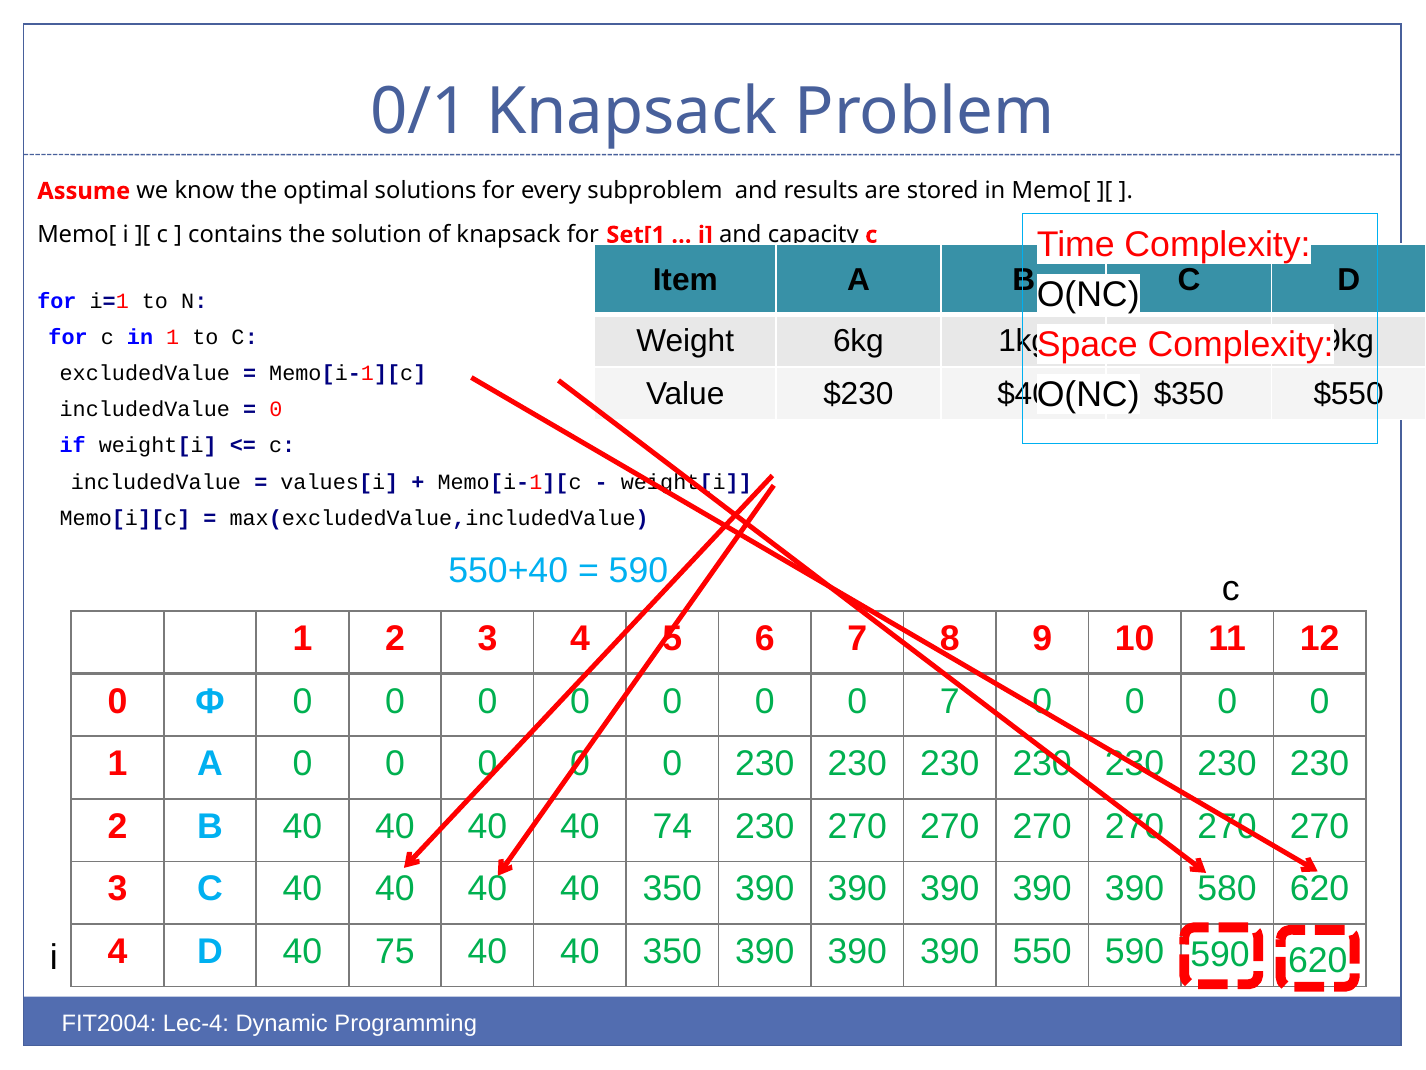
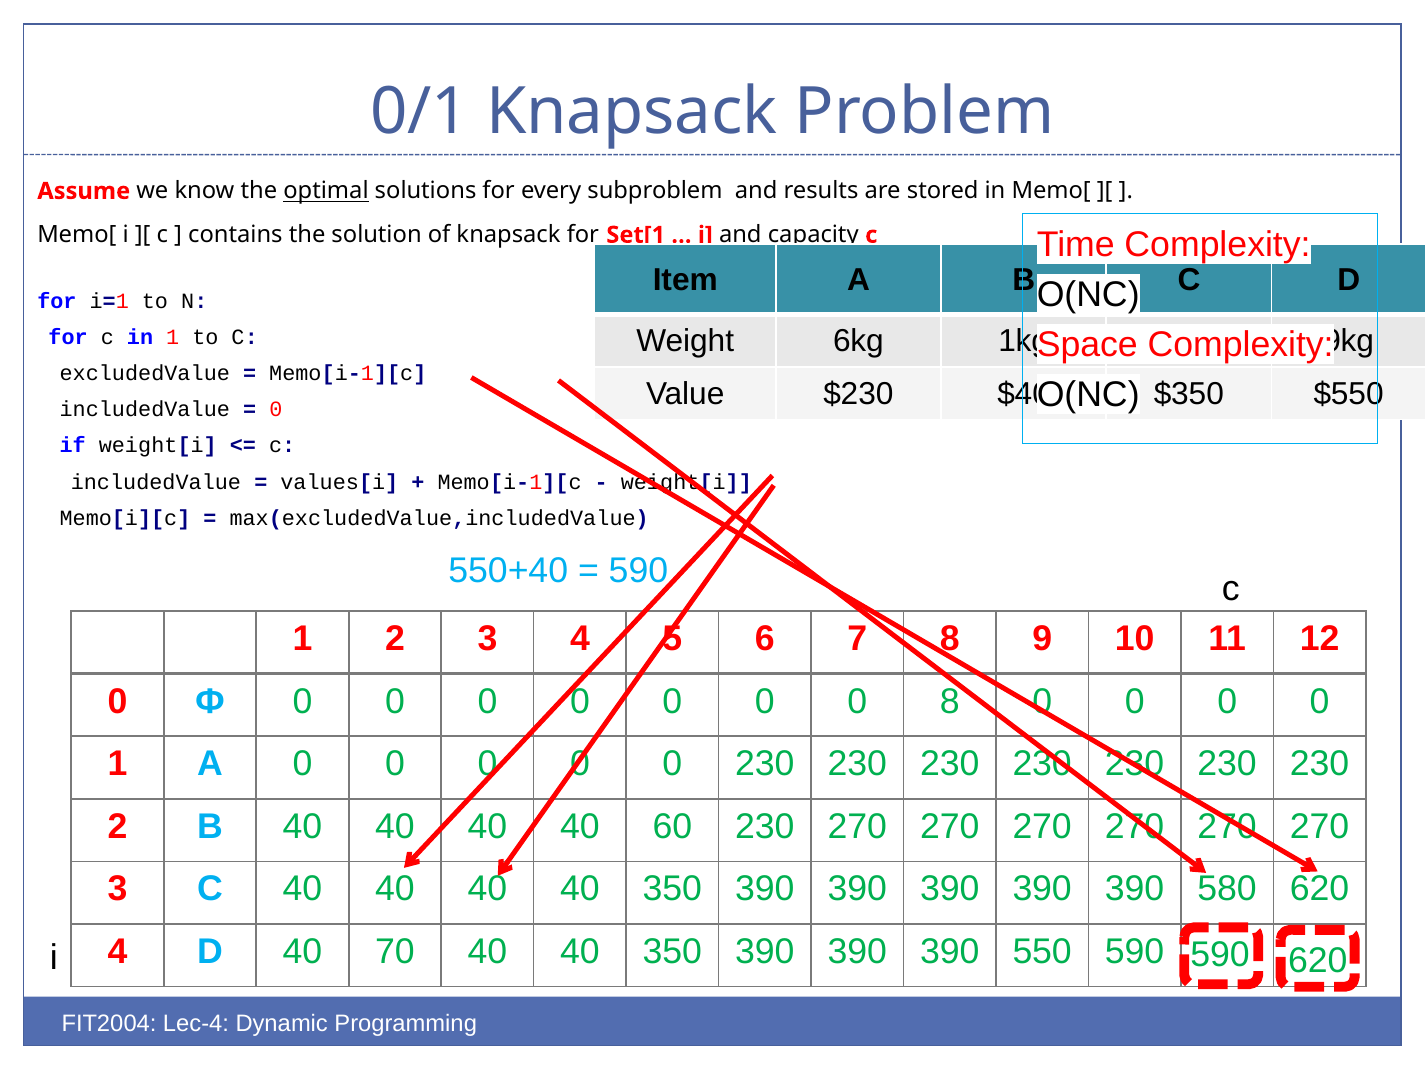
optimal underline: none -> present (326, 191)
0 7: 7 -> 8 (950, 701)
74: 74 -> 60 (672, 826)
75: 75 -> 70 (395, 951)
